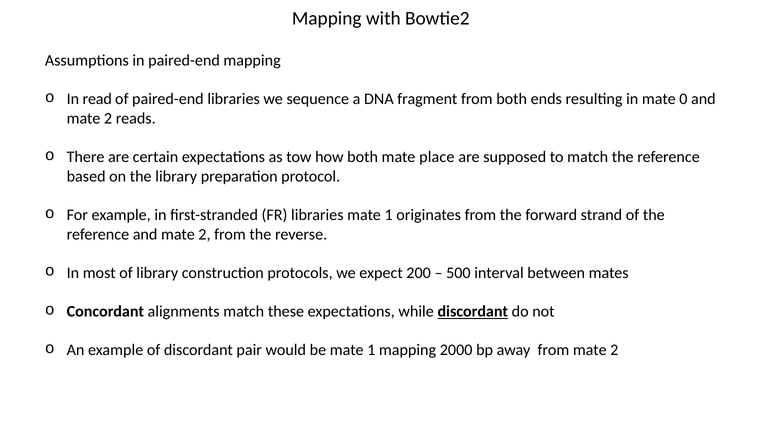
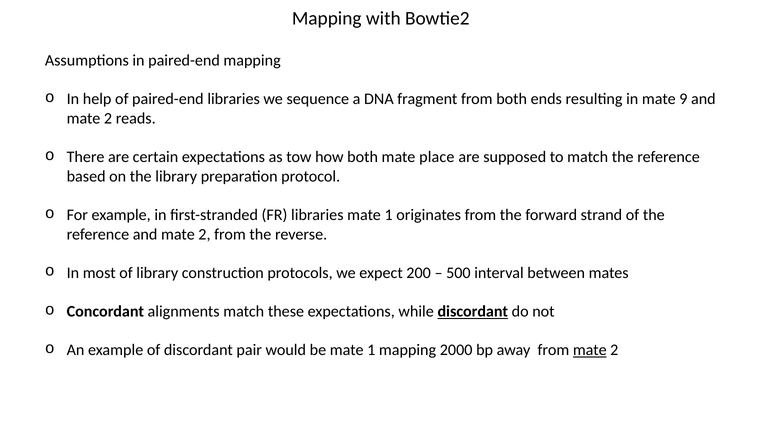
read: read -> help (97, 99)
0: 0 -> 9 (683, 99)
mate underline: none -> present (590, 350)
